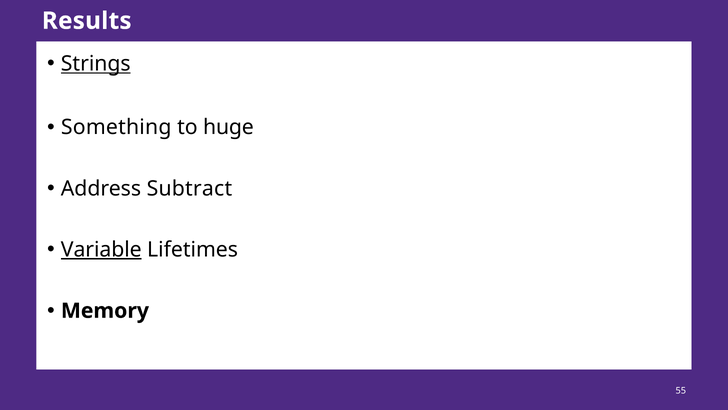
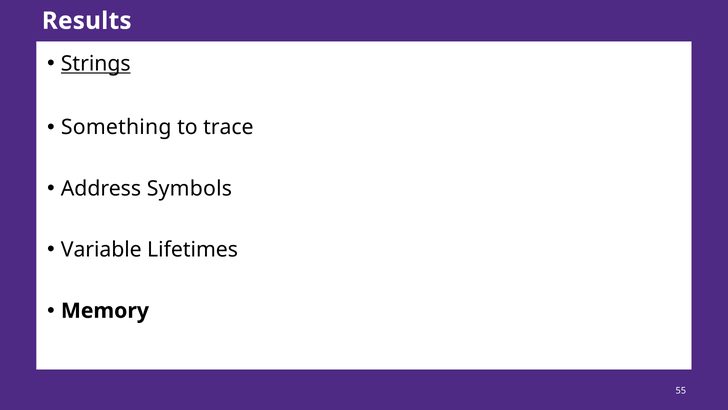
huge: huge -> trace (228, 127)
Subtract: Subtract -> Symbols (189, 188)
Variable underline: present -> none (101, 249)
